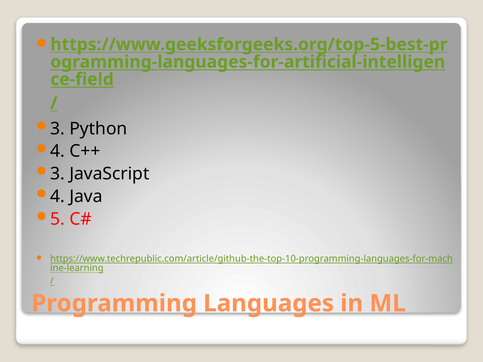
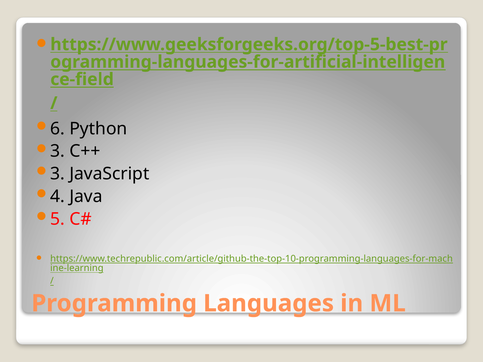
3: 3 -> 6 (58, 129)
4: 4 -> 3 (58, 151)
